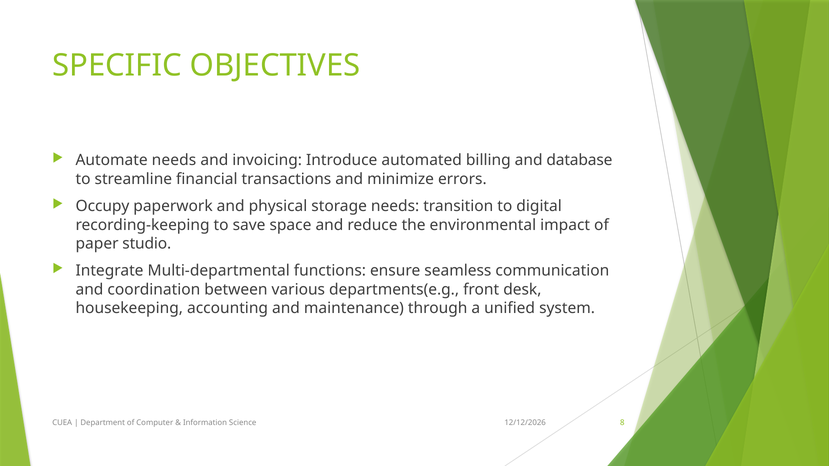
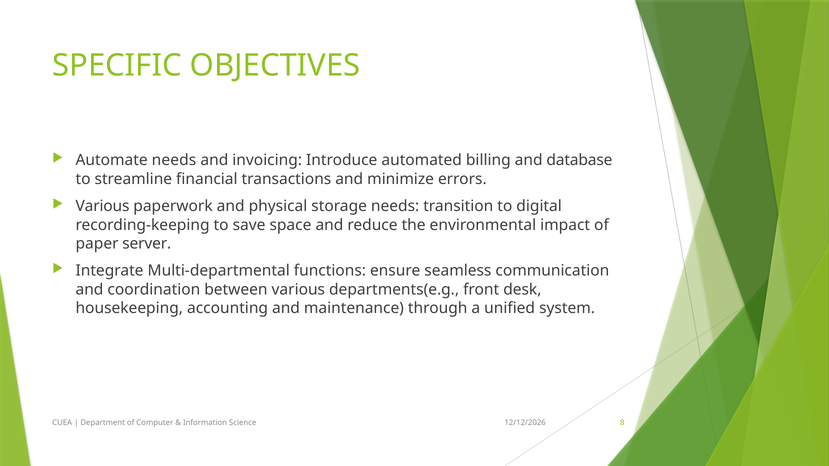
Occupy: Occupy -> Various (103, 206)
studio: studio -> server (147, 244)
